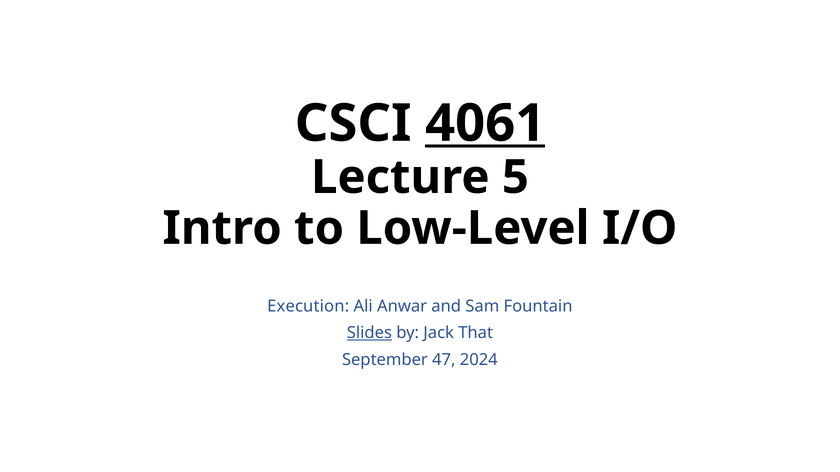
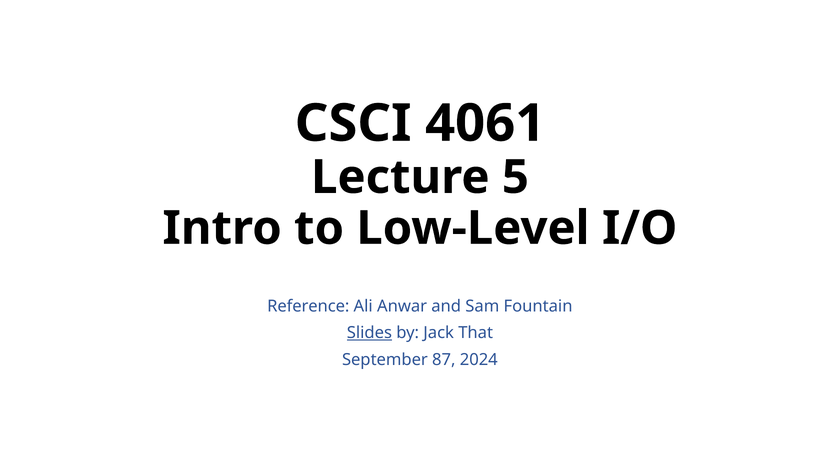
4061 underline: present -> none (485, 124)
Execution: Execution -> Reference (308, 307)
47: 47 -> 87 (444, 360)
